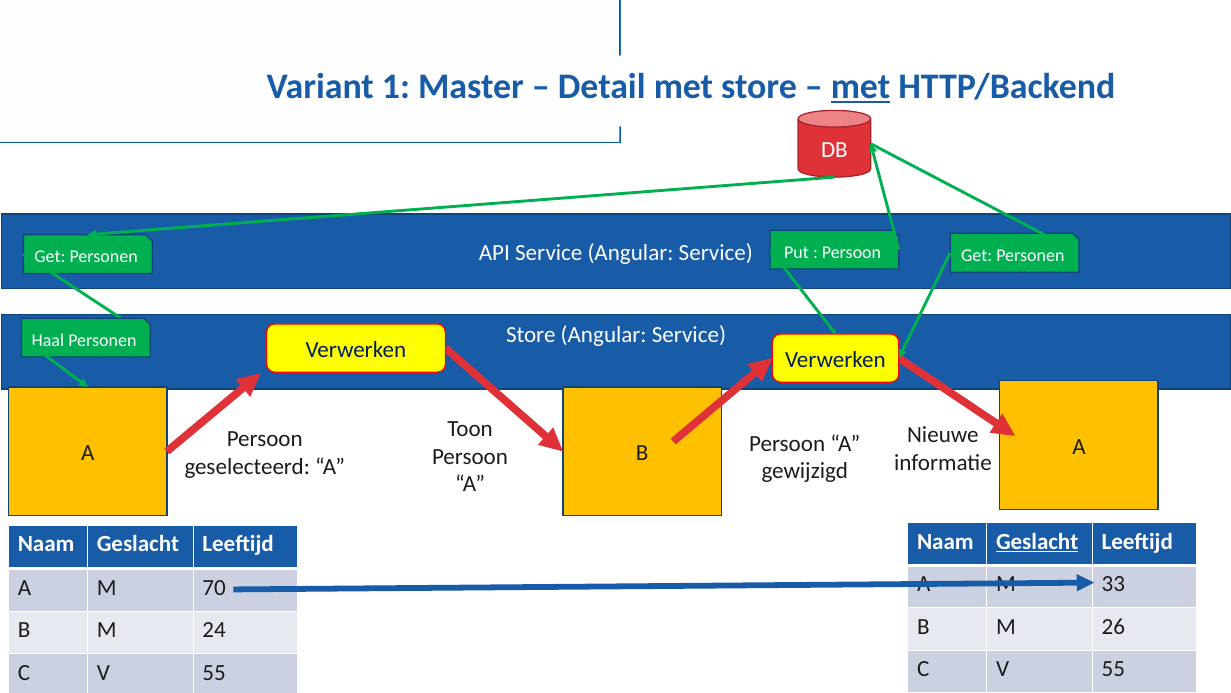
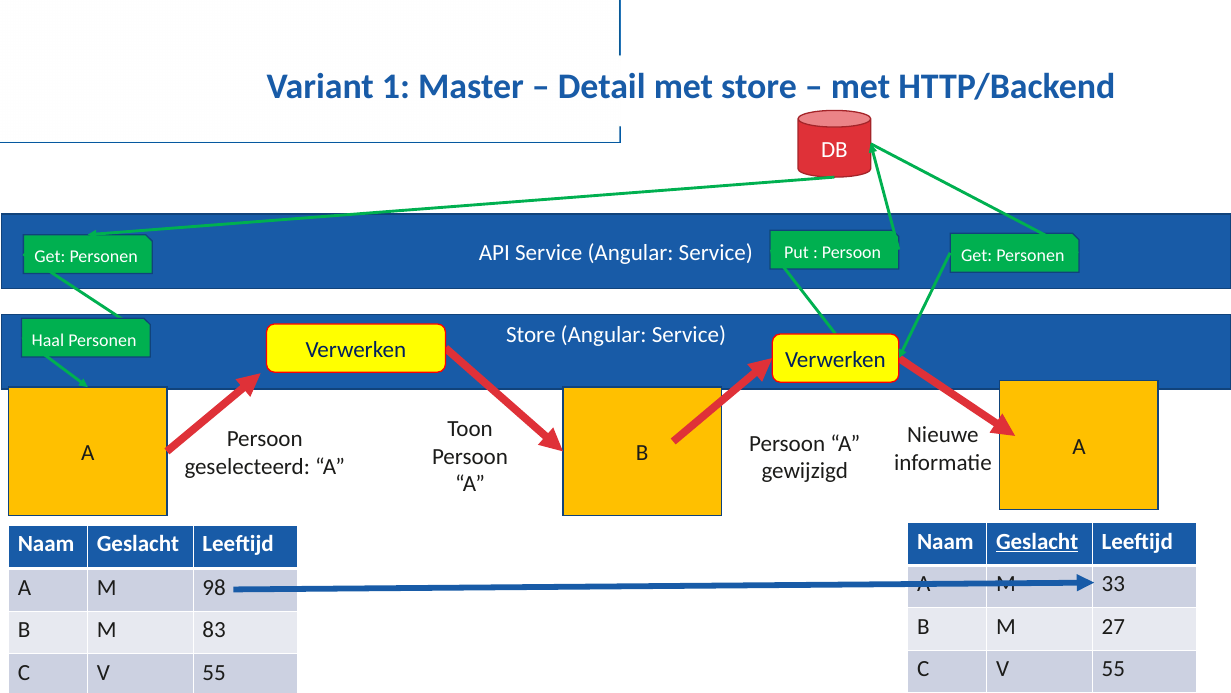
met underline: present -> none (861, 86)
70: 70 -> 98 (214, 587)
26: 26 -> 27 (1113, 626)
24: 24 -> 83 (214, 630)
